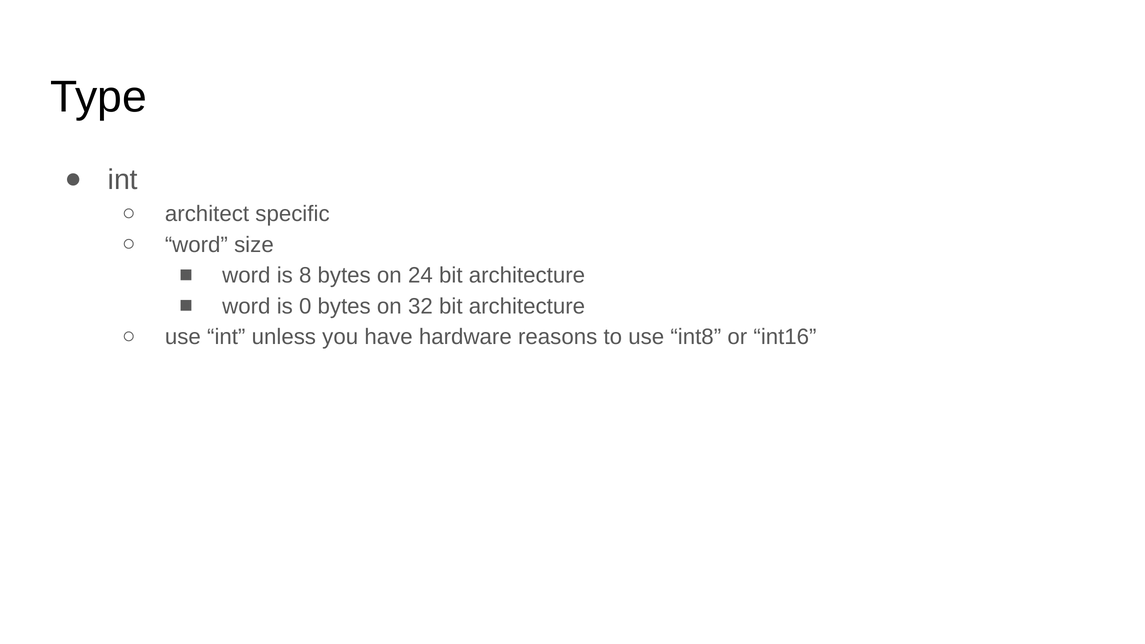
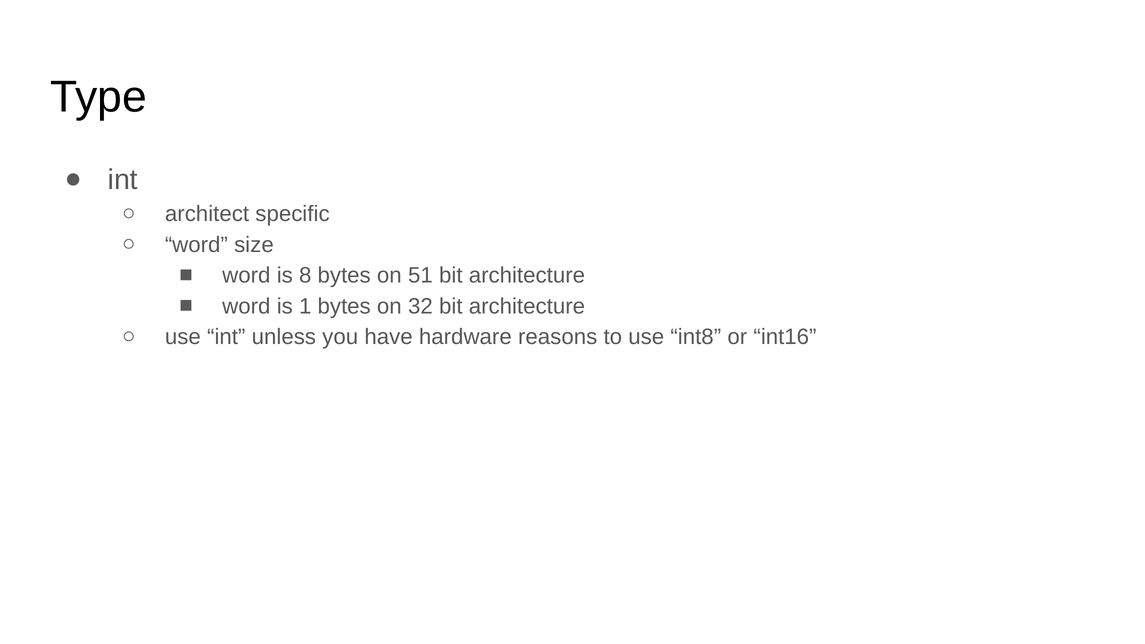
24: 24 -> 51 (420, 276)
0: 0 -> 1 (305, 306)
